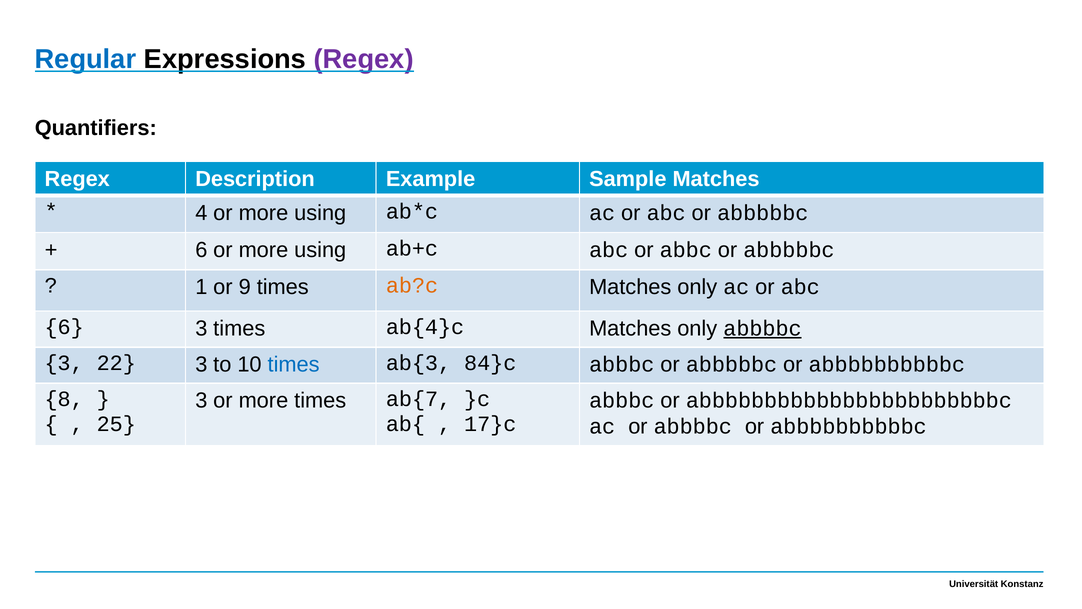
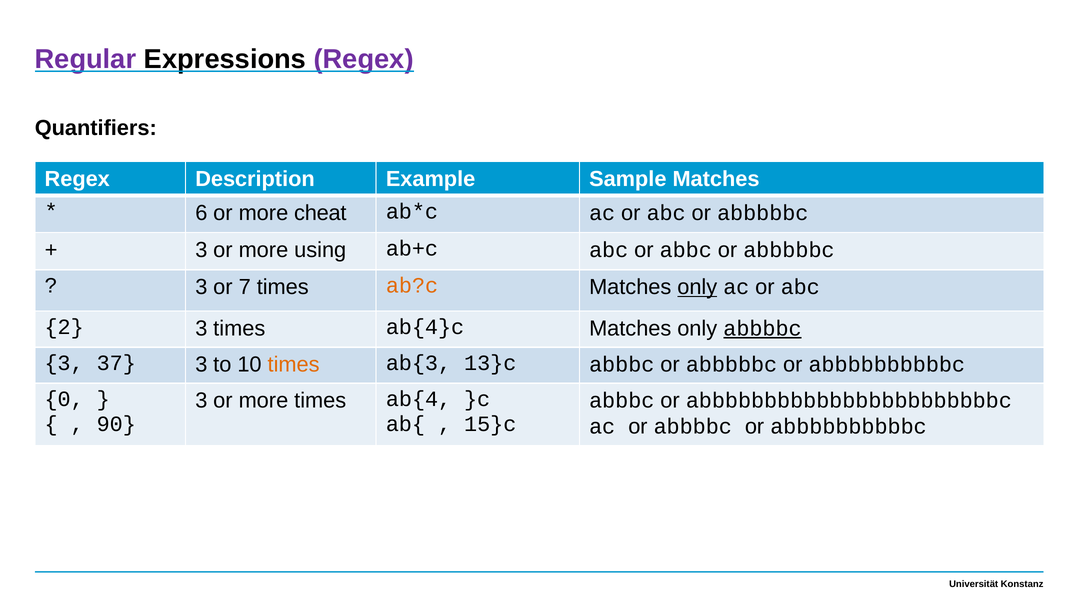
Regular colour: blue -> purple (86, 59)
4: 4 -> 6 (201, 213)
using: using -> cheat (320, 213)
6: 6 -> 3 (201, 250)
1: 1 -> 3 (201, 287)
9: 9 -> 7 (245, 287)
only underline: none -> present (697, 287)
6: 6 -> 2 (64, 327)
22: 22 -> 37 (116, 363)
times colour: blue -> orange (294, 364)
84}c: 84}c -> 13}c (490, 363)
ab{7: ab{7 -> ab{4 (419, 399)
8: 8 -> 0 (64, 399)
25: 25 -> 90 (116, 424)
17}c: 17}c -> 15}c (490, 424)
